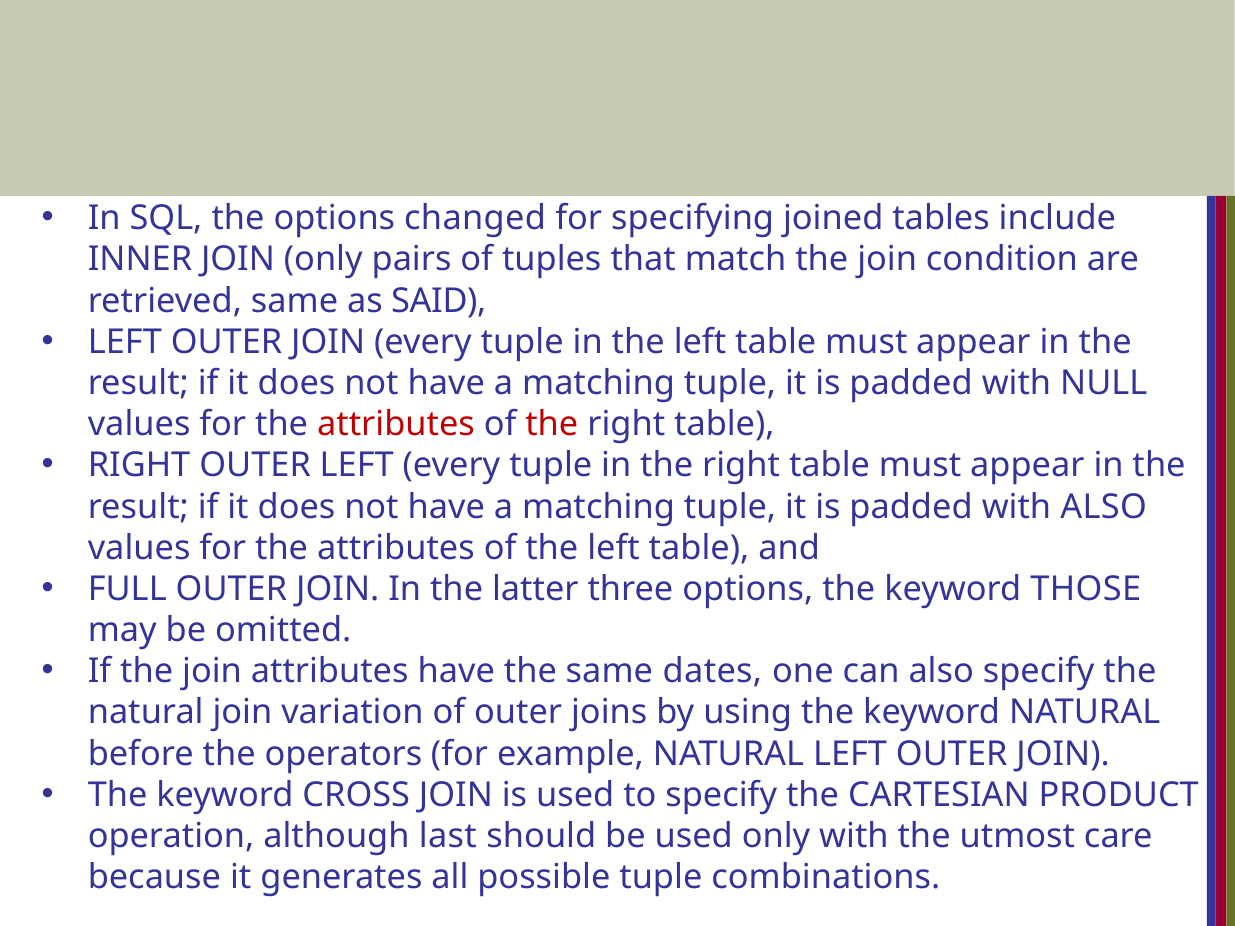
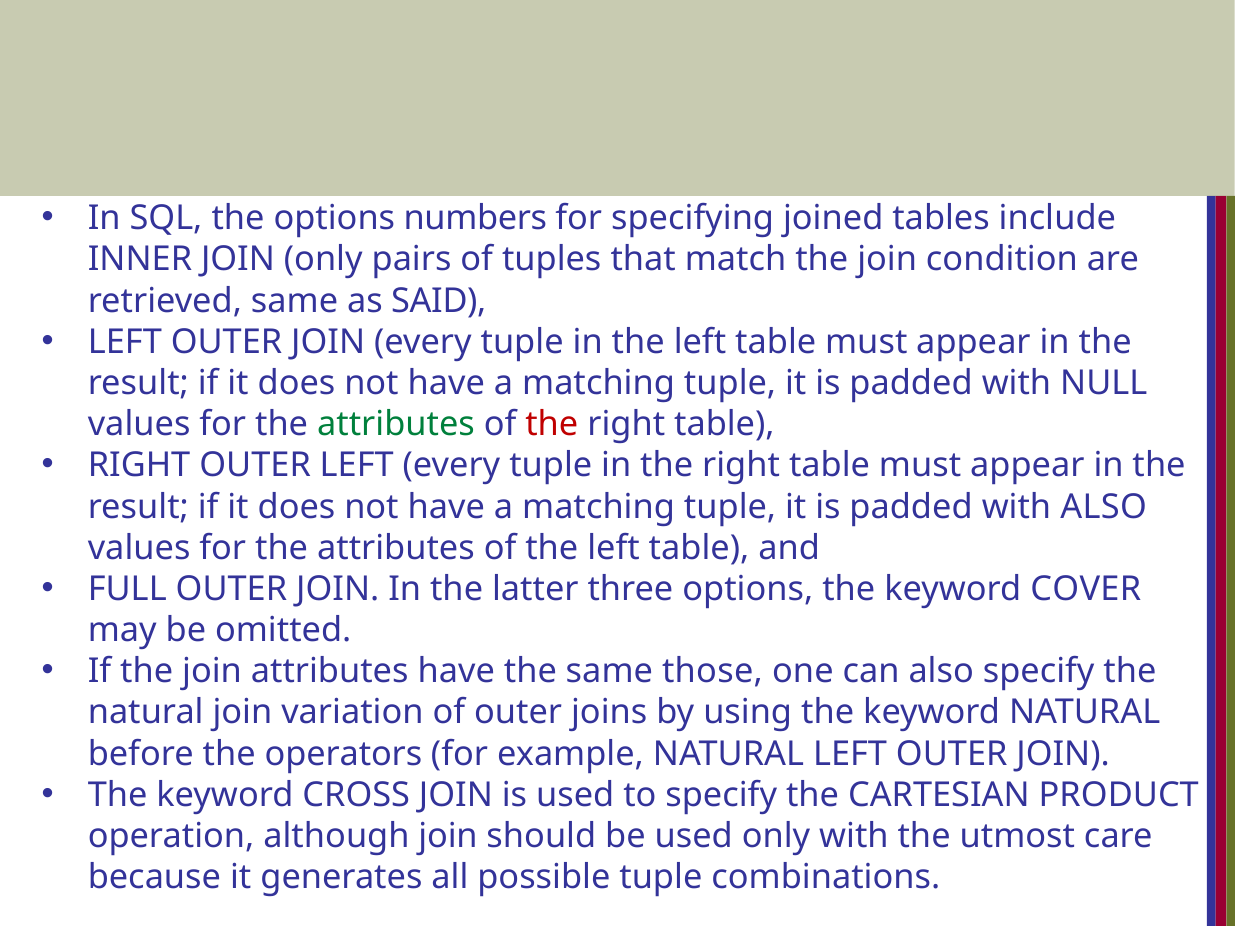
changed: changed -> numbers (475, 219)
attributes colour: red -> green (396, 424)
THOSE: THOSE -> COVER (1086, 589)
dates: dates -> those (712, 672)
although last: last -> join (448, 836)
